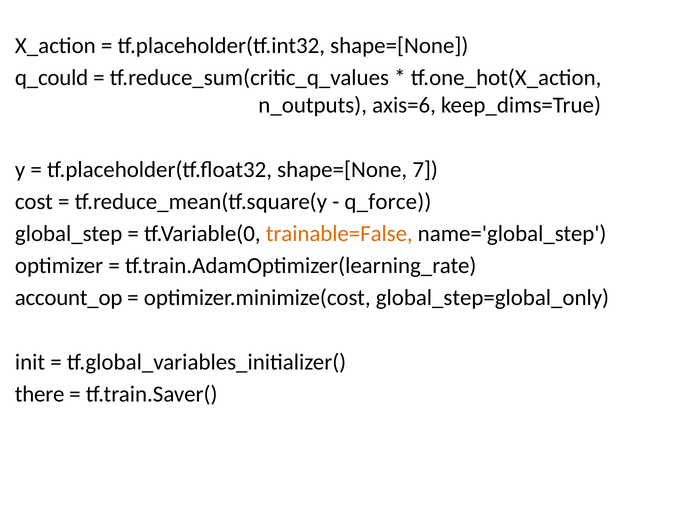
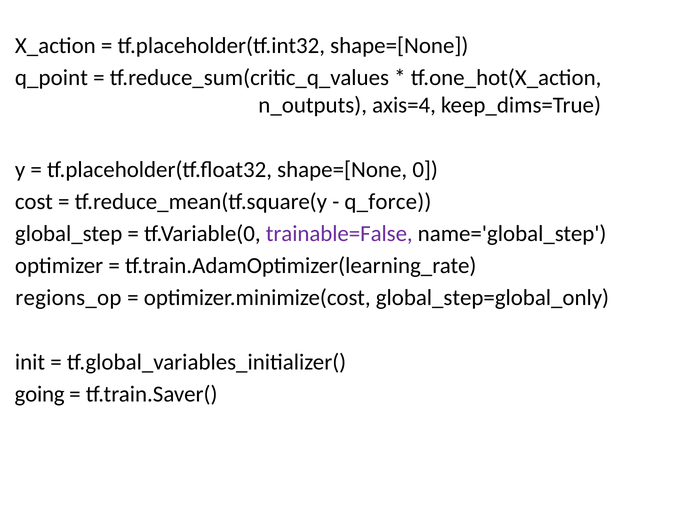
q_could: q_could -> q_point (51, 78)
axis=6: axis=6 -> axis=4 (404, 105)
7: 7 -> 0 (425, 169)
trainable=False colour: orange -> purple (339, 234)
account_op: account_op -> regions_op (68, 298)
there: there -> going (40, 394)
